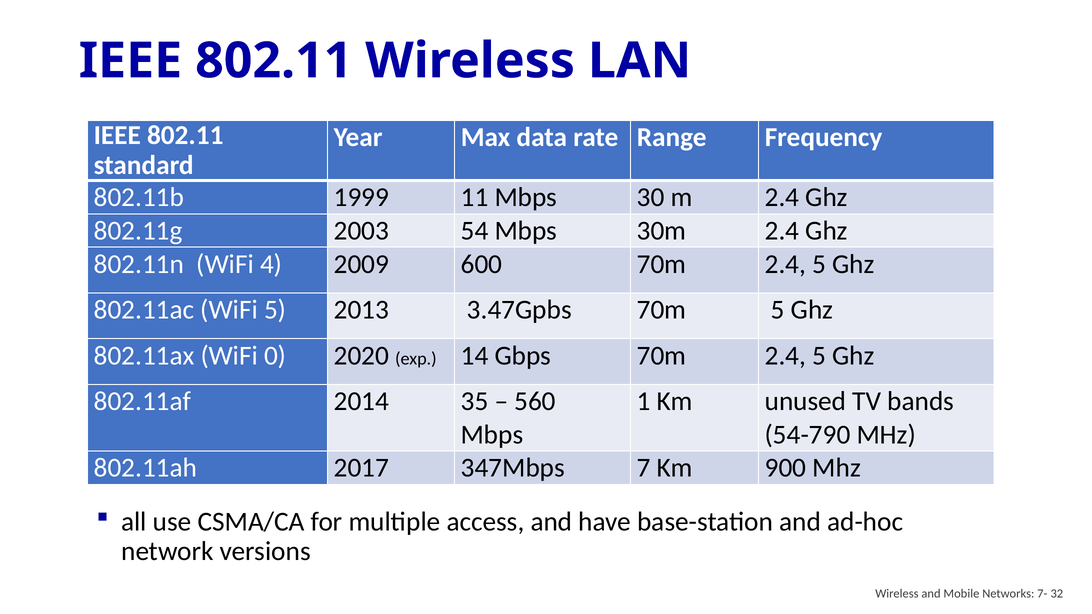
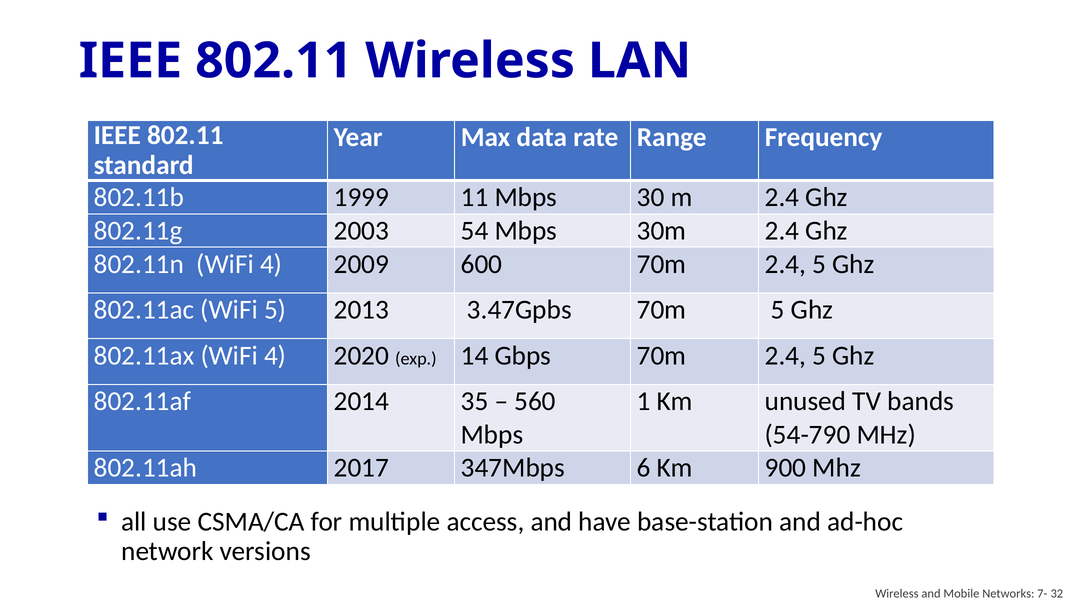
802.11ax WiFi 0: 0 -> 4 (275, 356)
7: 7 -> 6 (644, 468)
